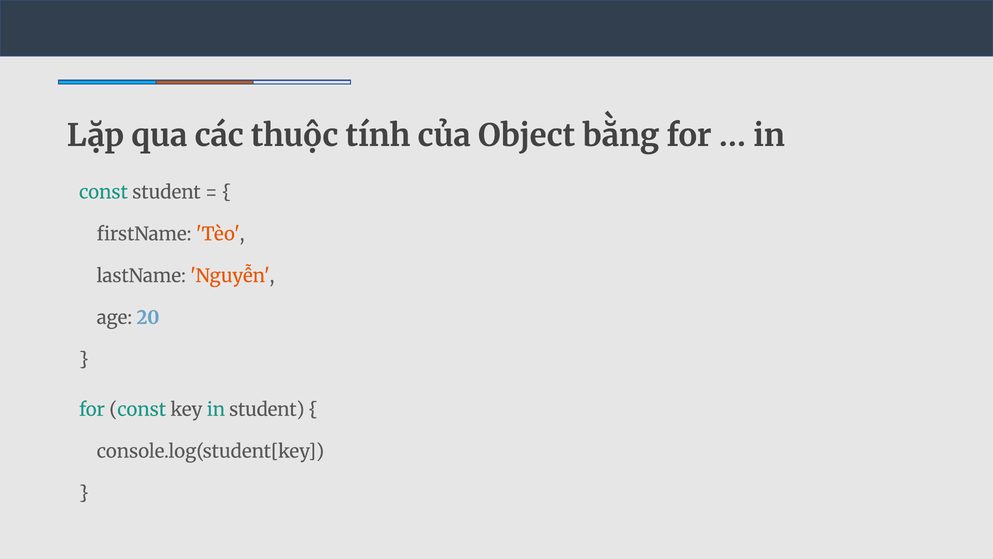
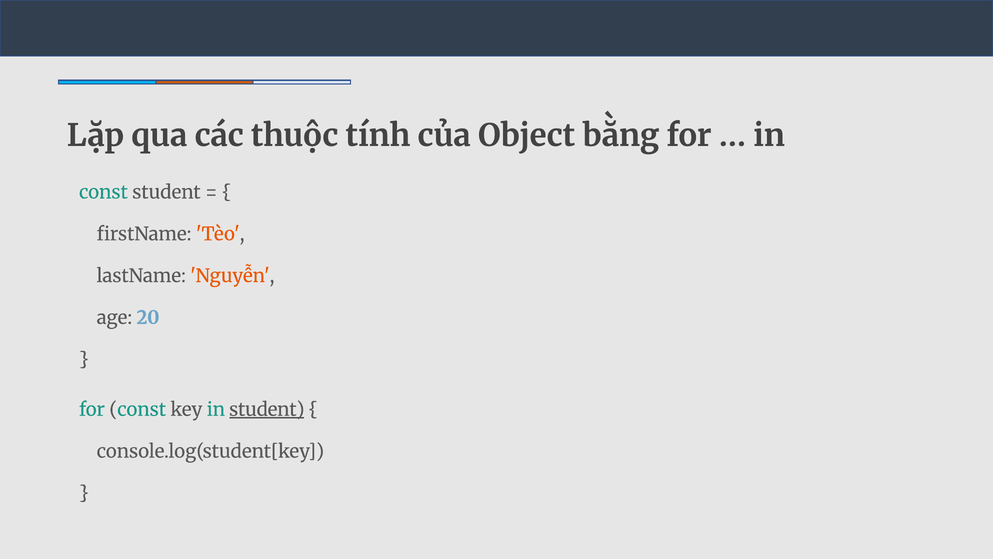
student underline: none -> present (267, 409)
